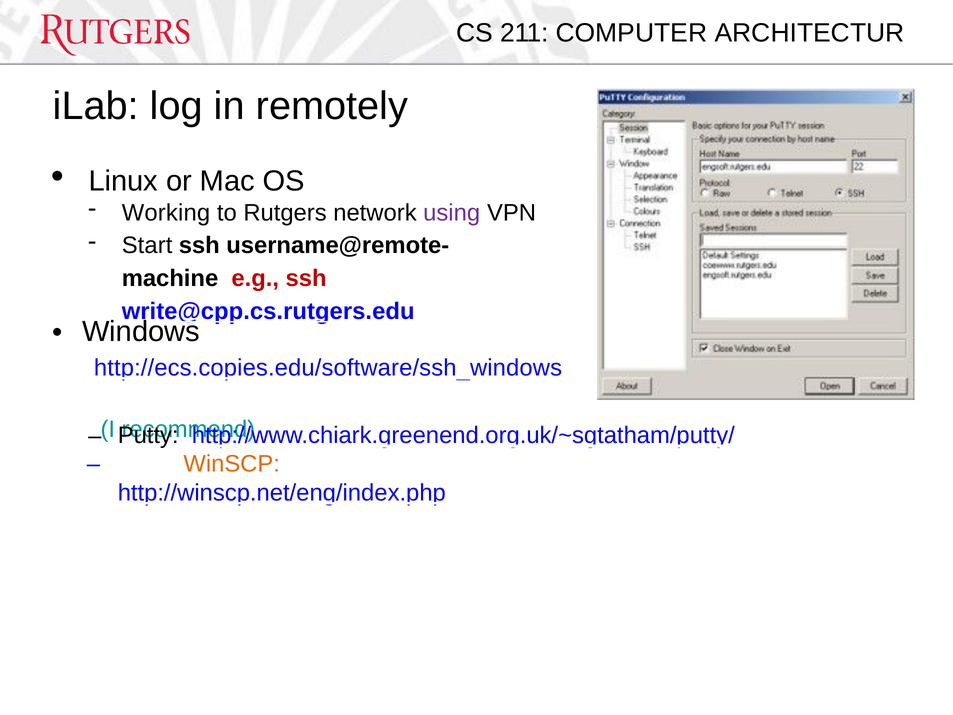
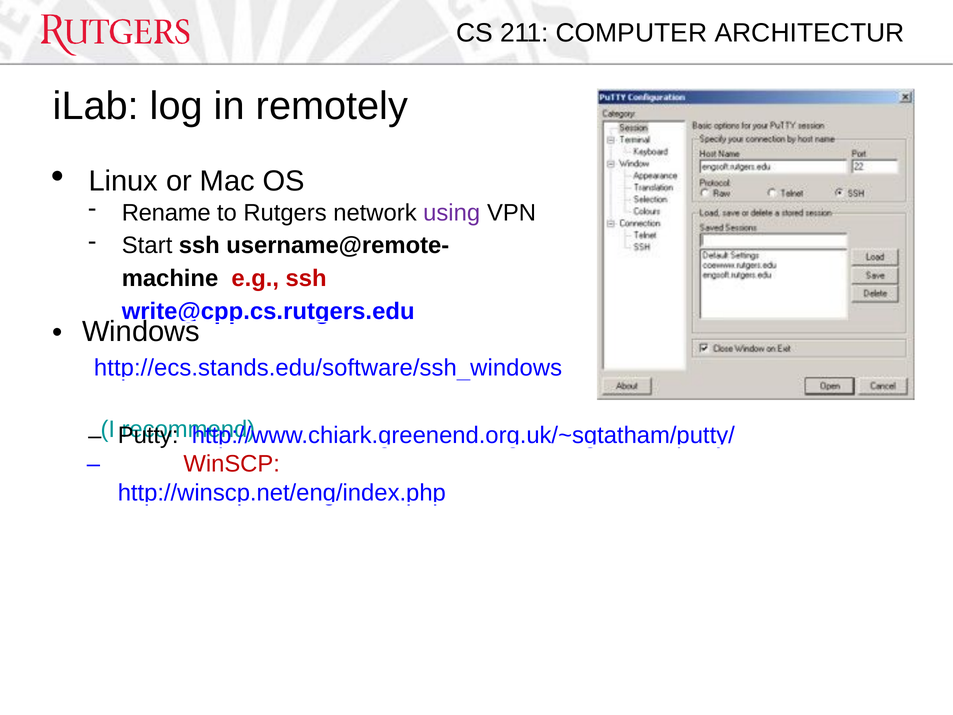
Working: Working -> Rename (166, 213)
http://ecs.copies.edu/software/ssh_windows: http://ecs.copies.edu/software/ssh_windows -> http://ecs.stands.edu/software/ssh_windows (328, 368)
WinSCP colour: orange -> red (232, 464)
